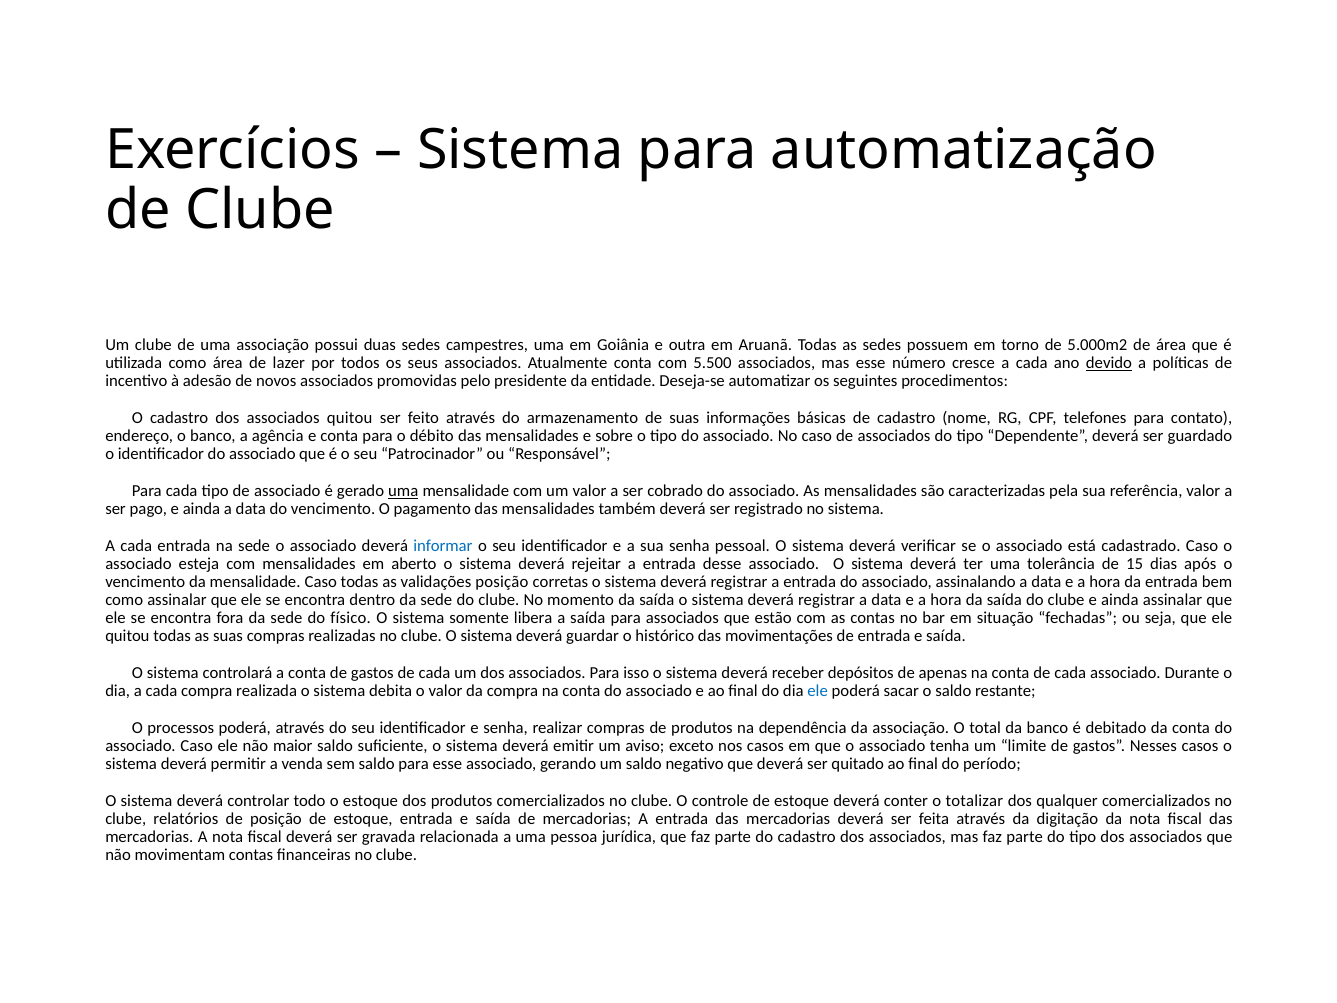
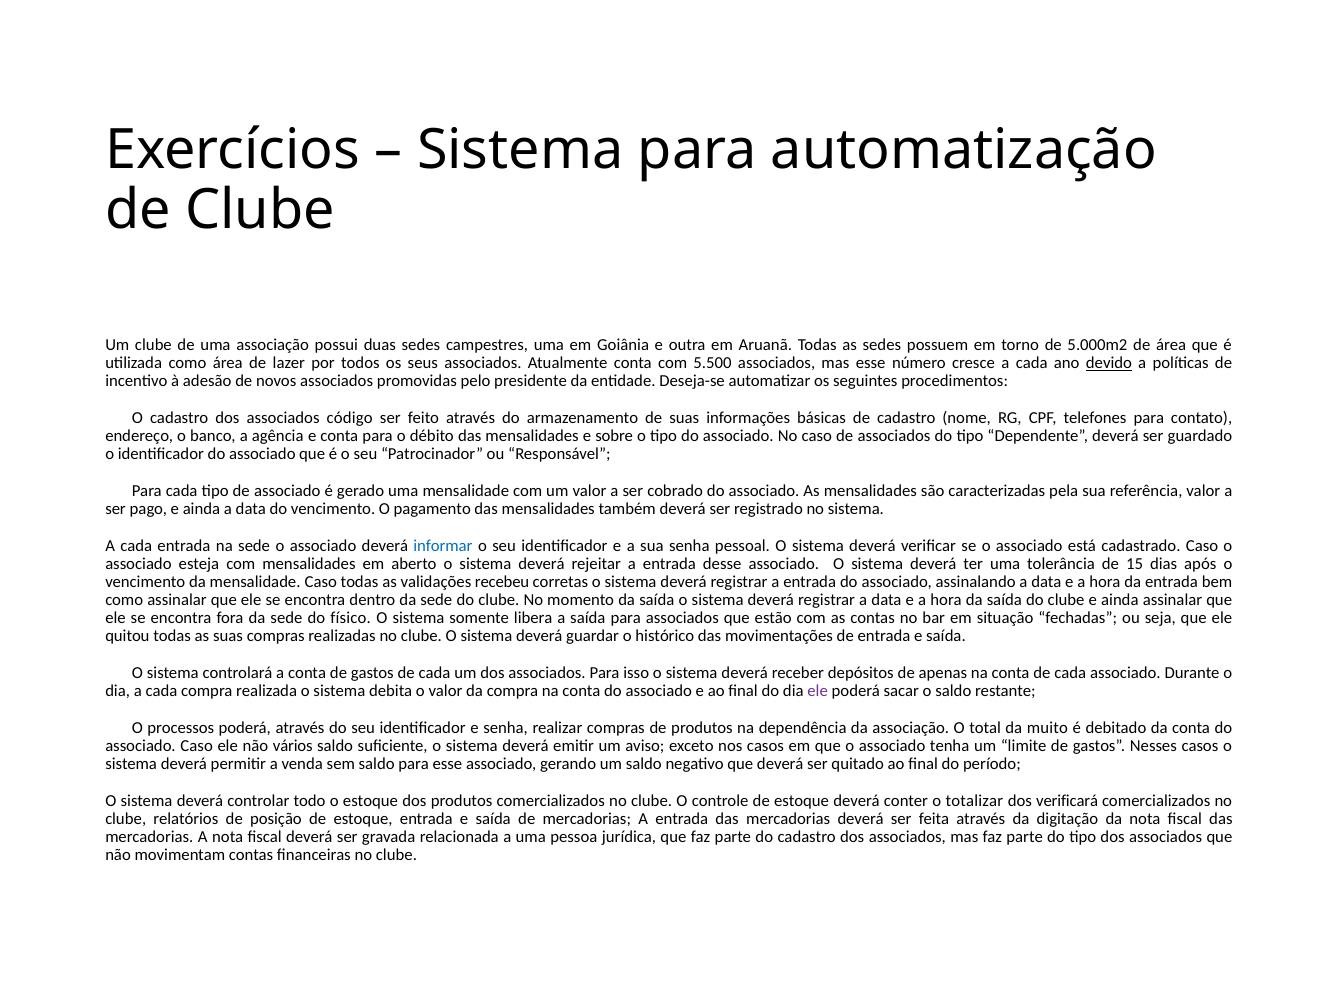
associados quitou: quitou -> código (350, 418)
uma underline: present -> none (403, 491)
validações posição: posição -> recebeu (502, 582)
ele colour: blue -> purple (818, 691)
da banco: banco -> muito (1047, 728)
maior: maior -> vários (293, 746)
qualquer: qualquer -> verificará (1067, 801)
